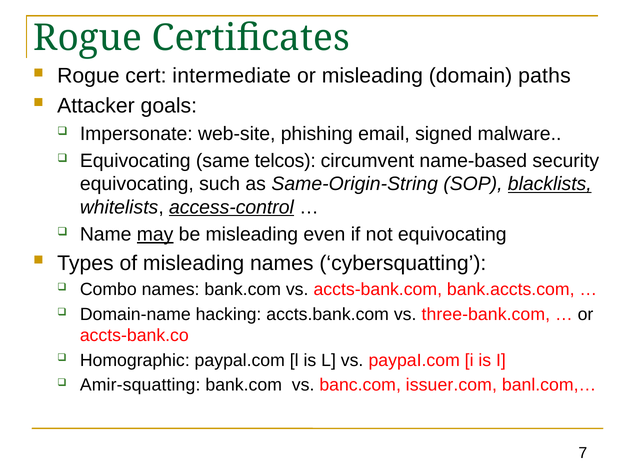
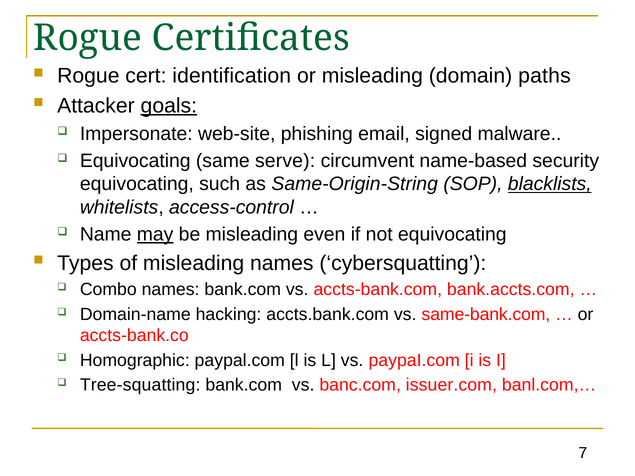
intermediate: intermediate -> identification (232, 76)
goals underline: none -> present (169, 106)
telcos: telcos -> serve (285, 161)
access-control underline: present -> none (231, 207)
three-bank.com: three-bank.com -> same-bank.com (486, 315)
Amir-squatting: Amir-squatting -> Tree-squatting (140, 385)
